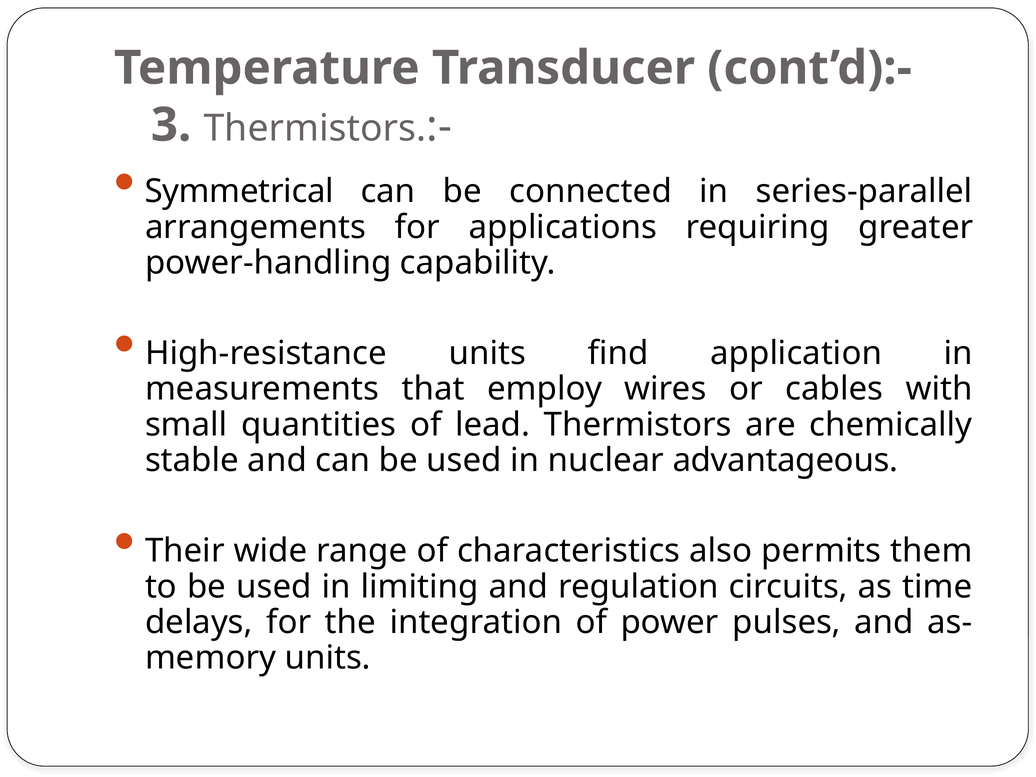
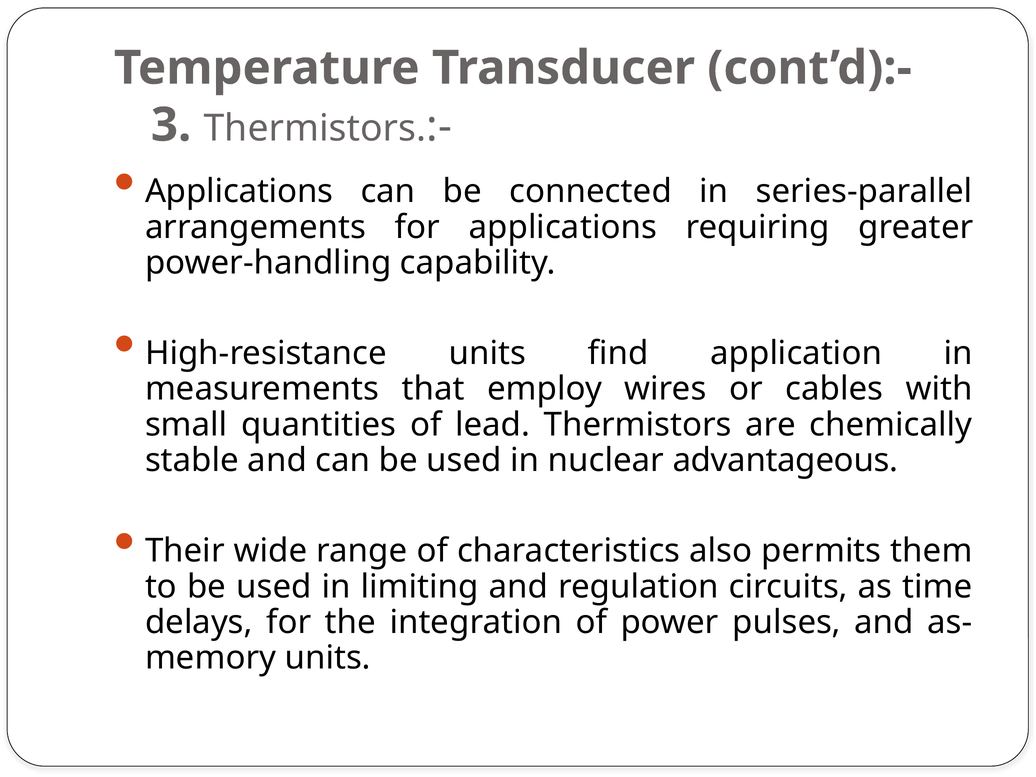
Symmetrical: Symmetrical -> Applications (239, 191)
